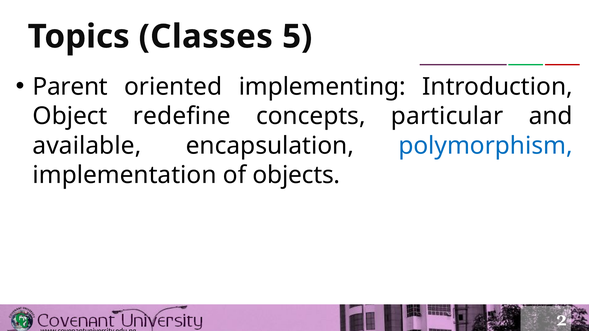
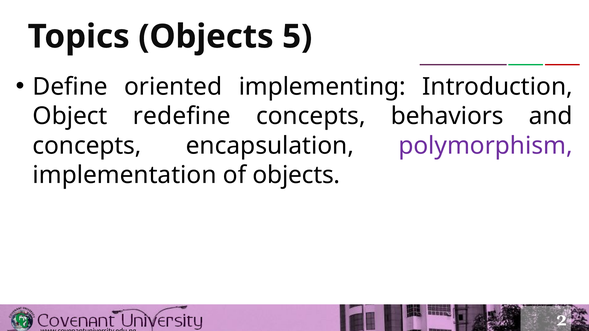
Topics Classes: Classes -> Objects (206, 37)
Parent: Parent -> Define (70, 87)
particular: particular -> behaviors (447, 116)
available: available -> concepts (87, 146)
polymorphism colour: blue -> purple (486, 146)
